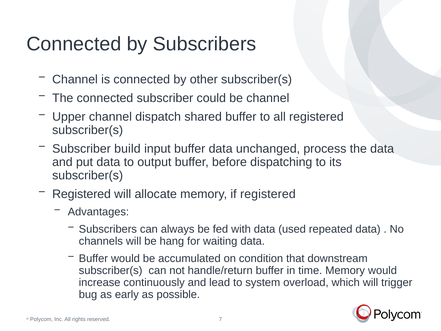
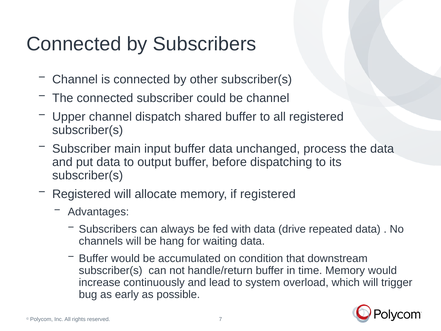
build: build -> main (127, 149)
used: used -> drive (292, 229)
